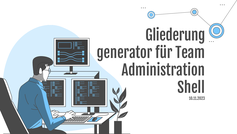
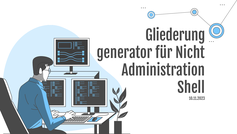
Team: Team -> Nicht (190, 53)
